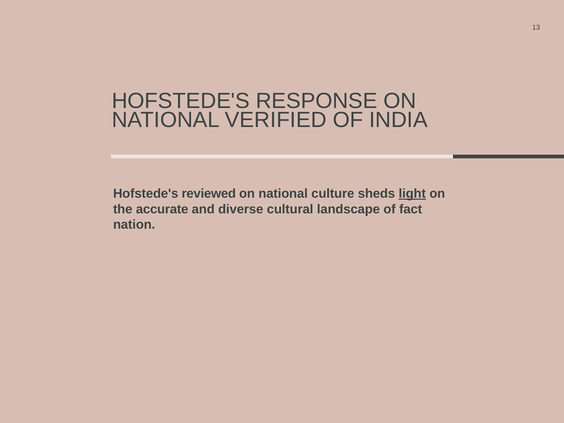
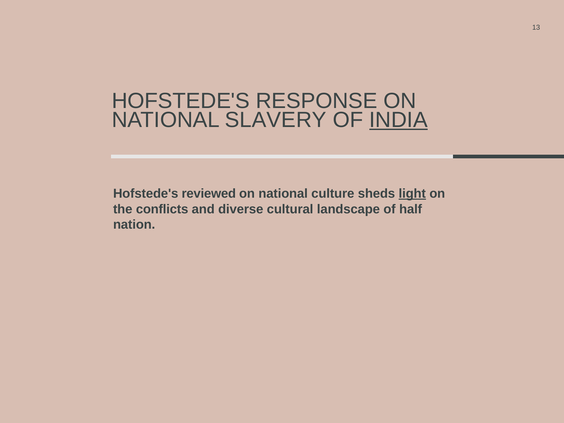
VERIFIED: VERIFIED -> SLAVERY (276, 120)
INDIA underline: none -> present (398, 120)
accurate: accurate -> conflicts (162, 209)
fact: fact -> half (411, 209)
